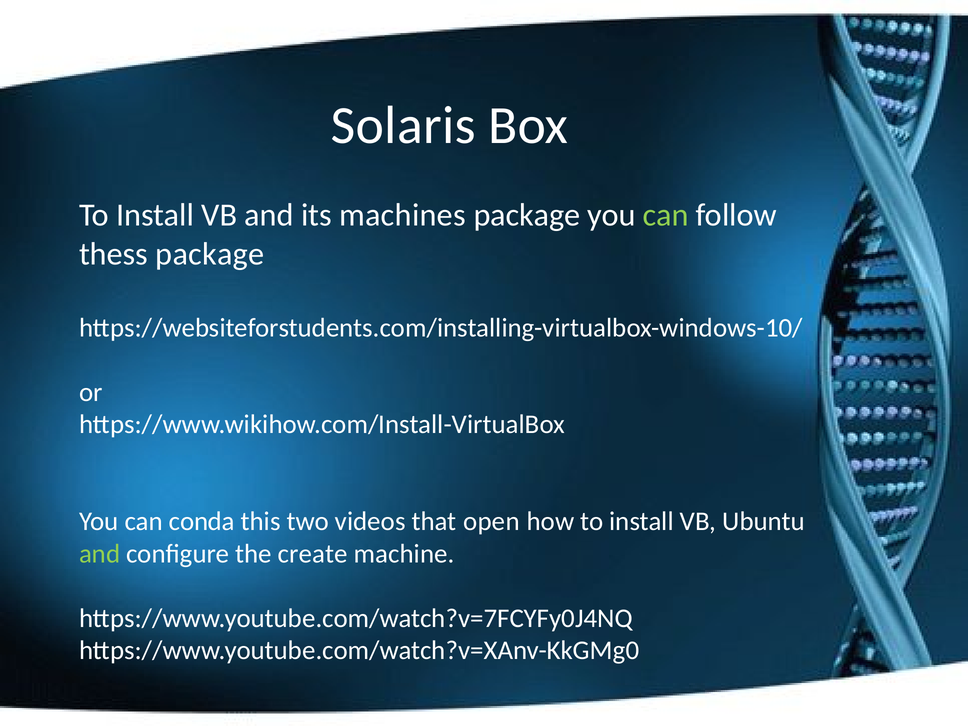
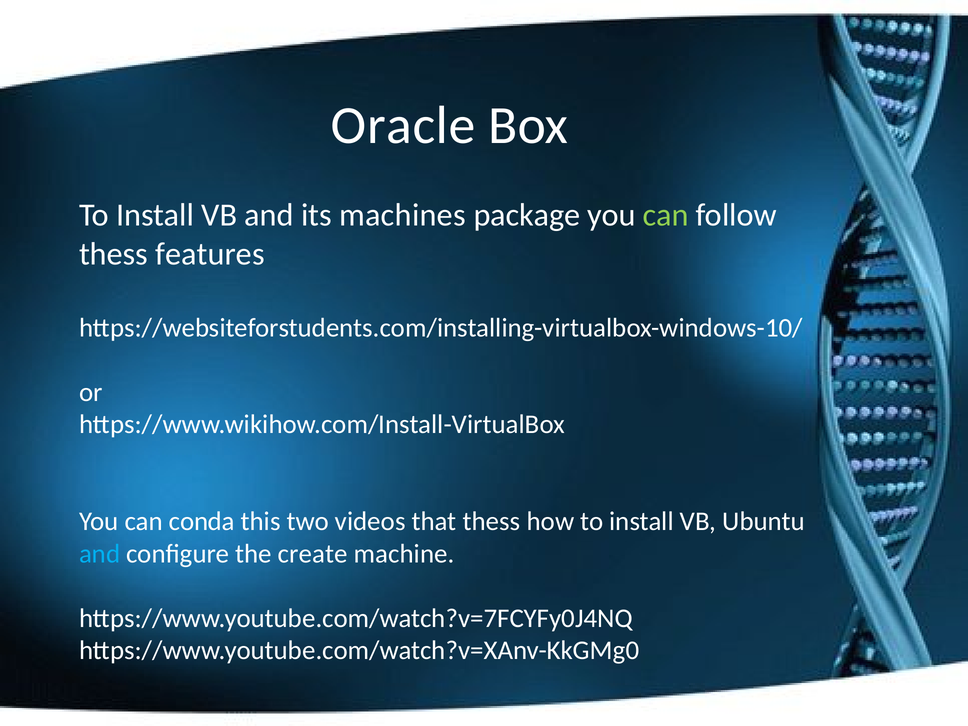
Solaris: Solaris -> Oracle (403, 126)
thess package: package -> features (210, 254)
that open: open -> thess (492, 521)
and colour: light green -> light blue (100, 554)
